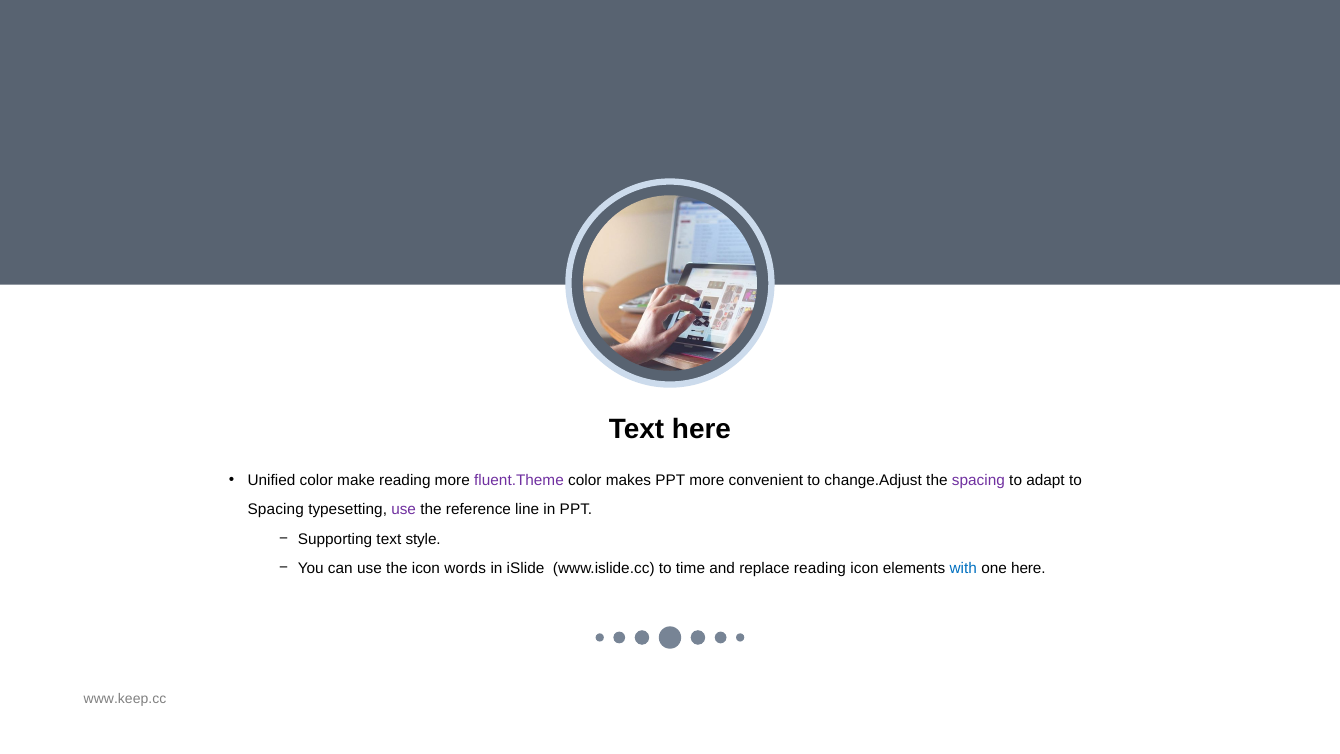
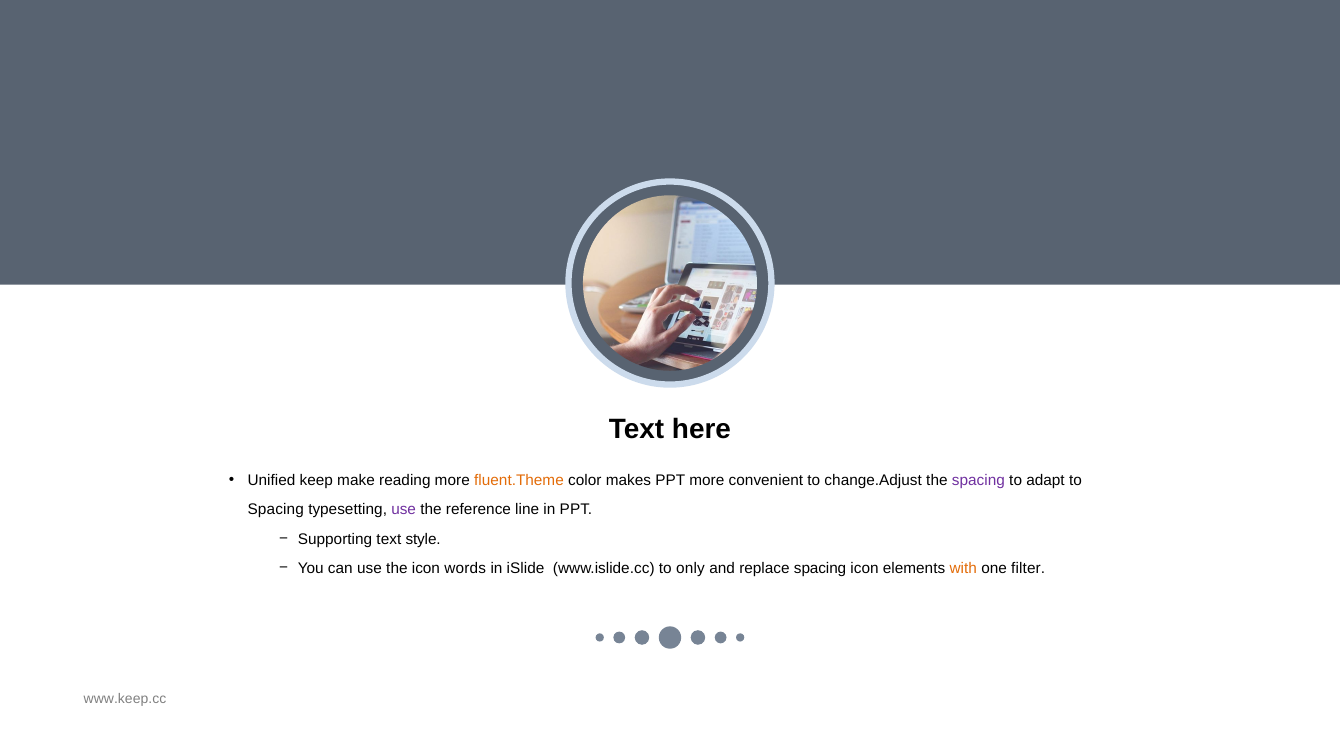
Unified color: color -> keep (316, 480)
fluent.Theme colour: purple -> orange (519, 480)
time: time -> only (690, 569)
replace reading: reading -> spacing (820, 569)
with colour: blue -> orange (963, 569)
one here: here -> filter (1028, 569)
